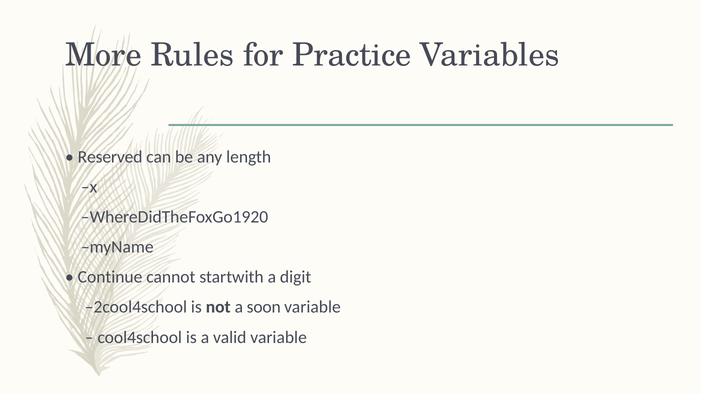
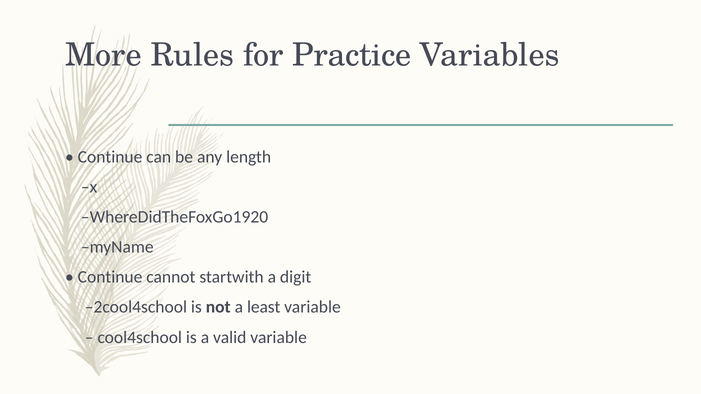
Reserved: Reserved -> Continue (110, 157)
soon: soon -> least (264, 307)
